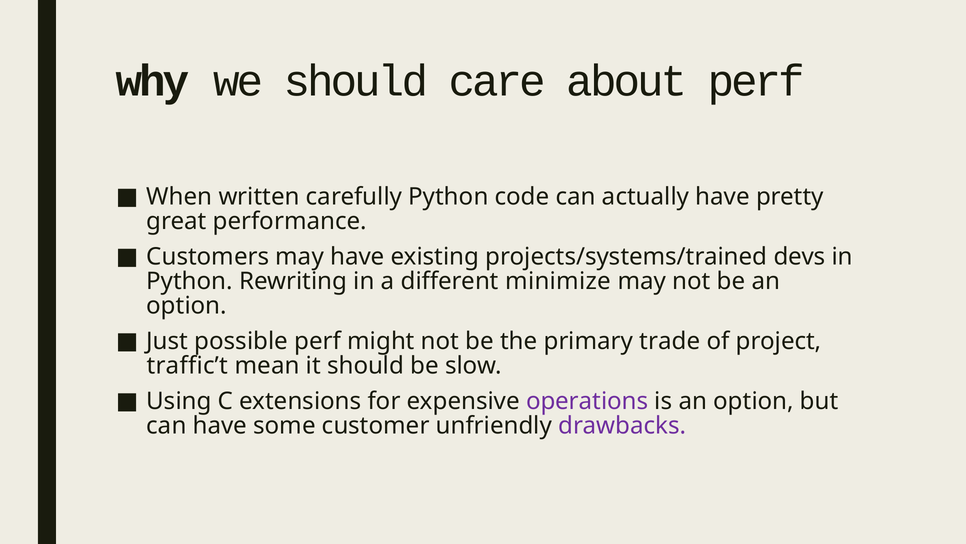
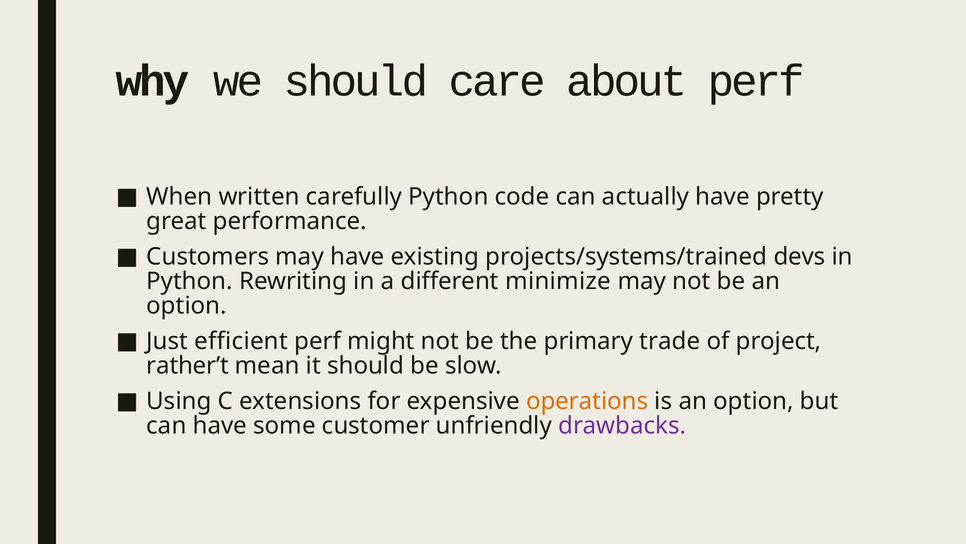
possible: possible -> efficient (241, 341)
traffic’t: traffic’t -> rather’t (188, 365)
operations colour: purple -> orange (587, 401)
